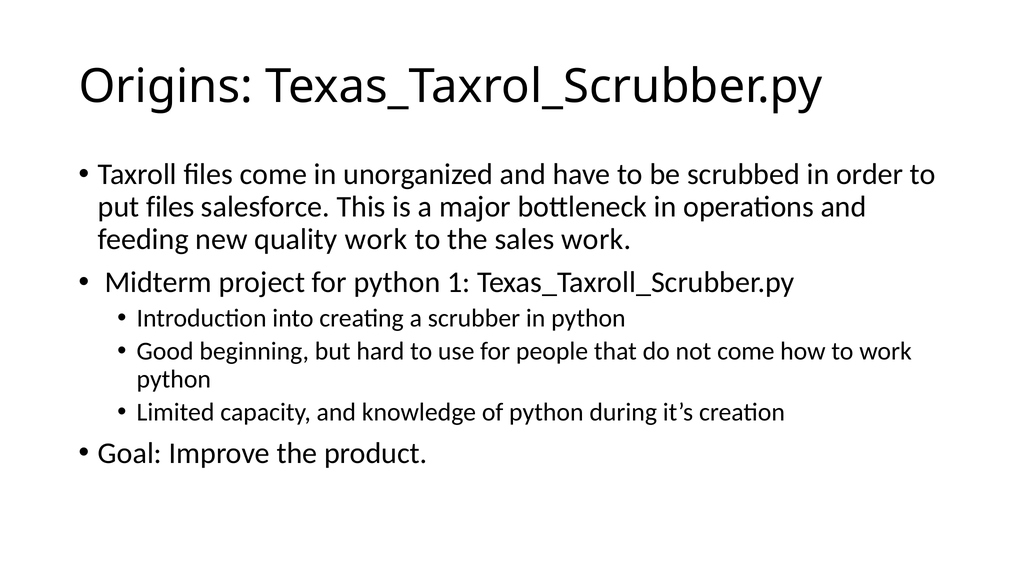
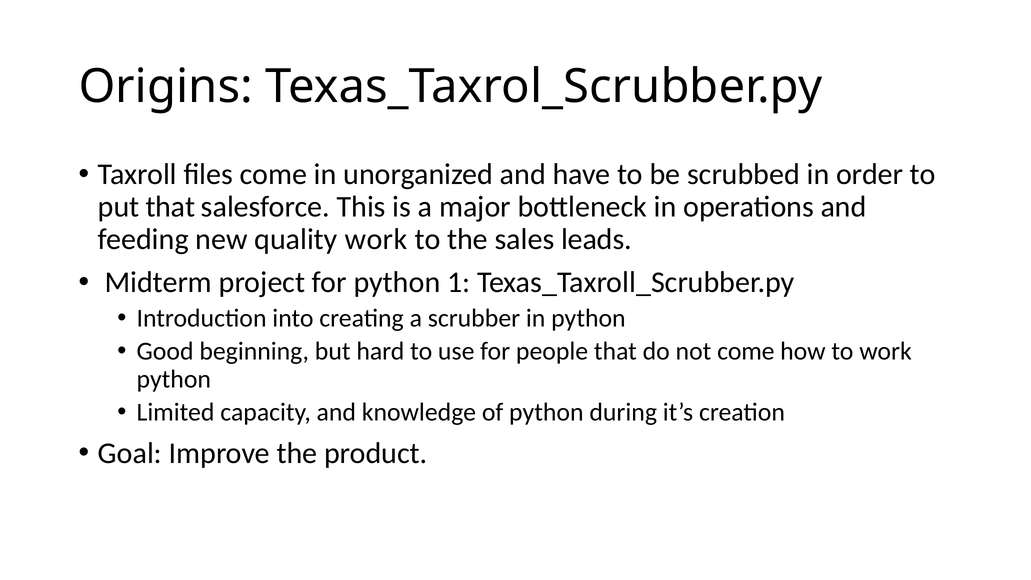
put files: files -> that (170, 207)
sales work: work -> leads (596, 239)
